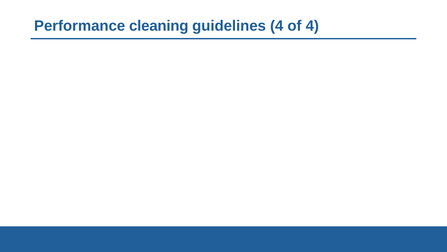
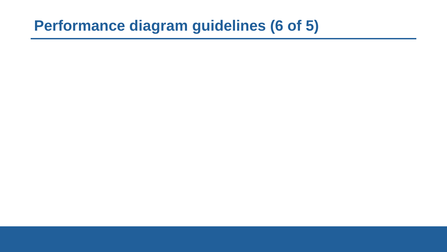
cleaning: cleaning -> diagram (159, 26)
guidelines 4: 4 -> 6 (277, 26)
of 4: 4 -> 5 (312, 26)
